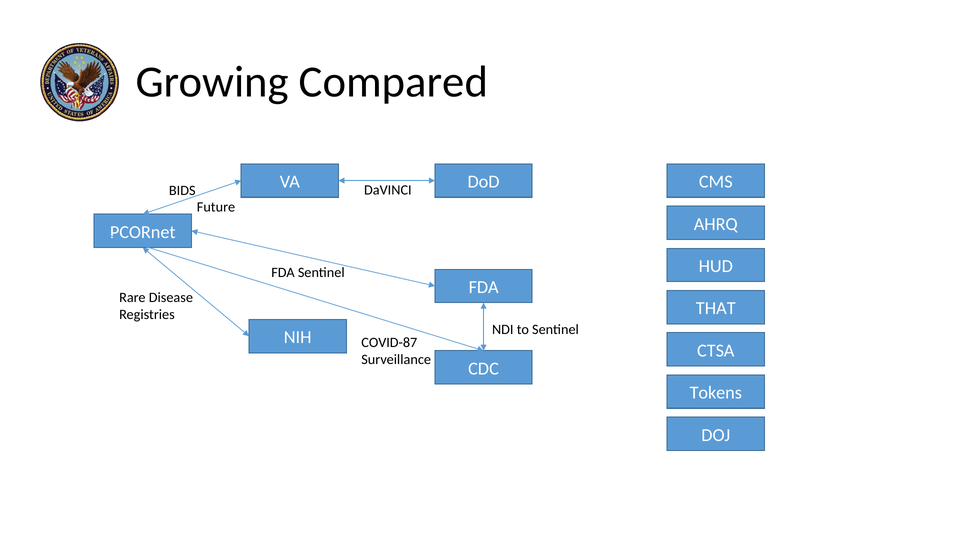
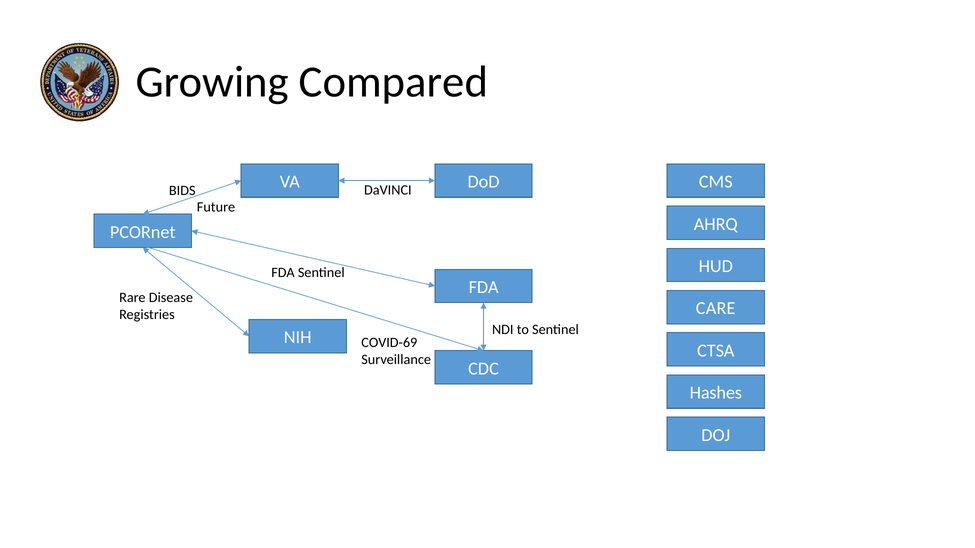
THAT: THAT -> CARE (716, 309)
COVID-87: COVID-87 -> COVID-69 (389, 343)
Tokens: Tokens -> Hashes (716, 393)
